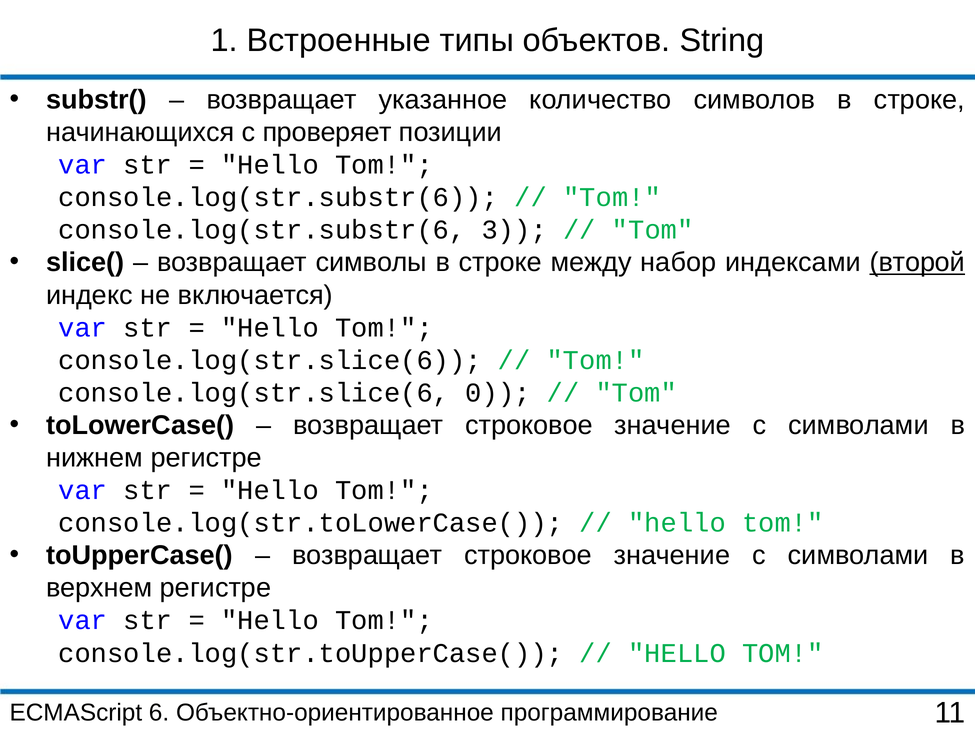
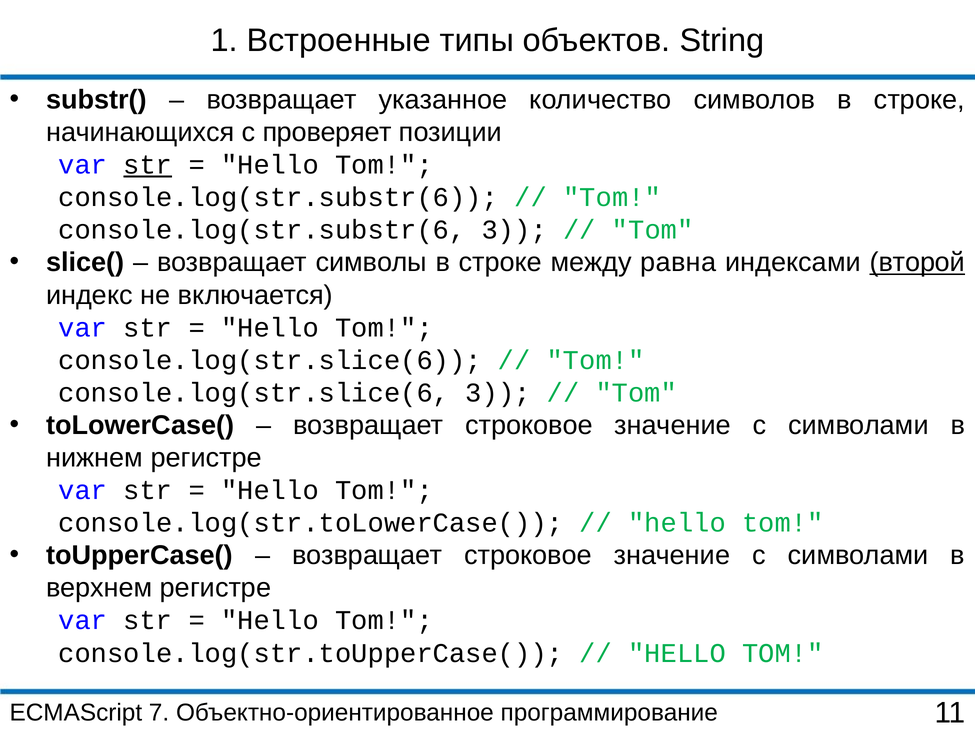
str underline: none -> present (148, 165)
набор: набор -> равна (678, 262)
console.log(str.slice(6 0: 0 -> 3 (498, 392)
6: 6 -> 7 (159, 712)
